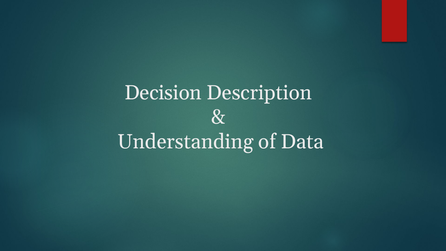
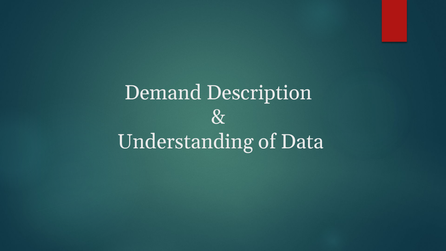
Decision: Decision -> Demand (163, 93)
